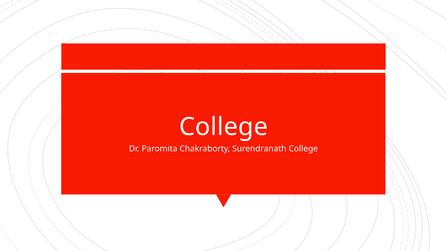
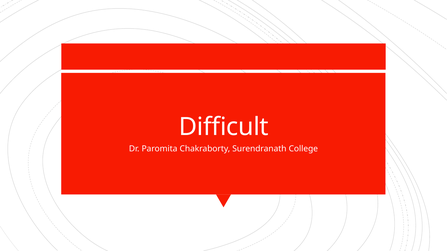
College: College -> Difficult (224, 127)
